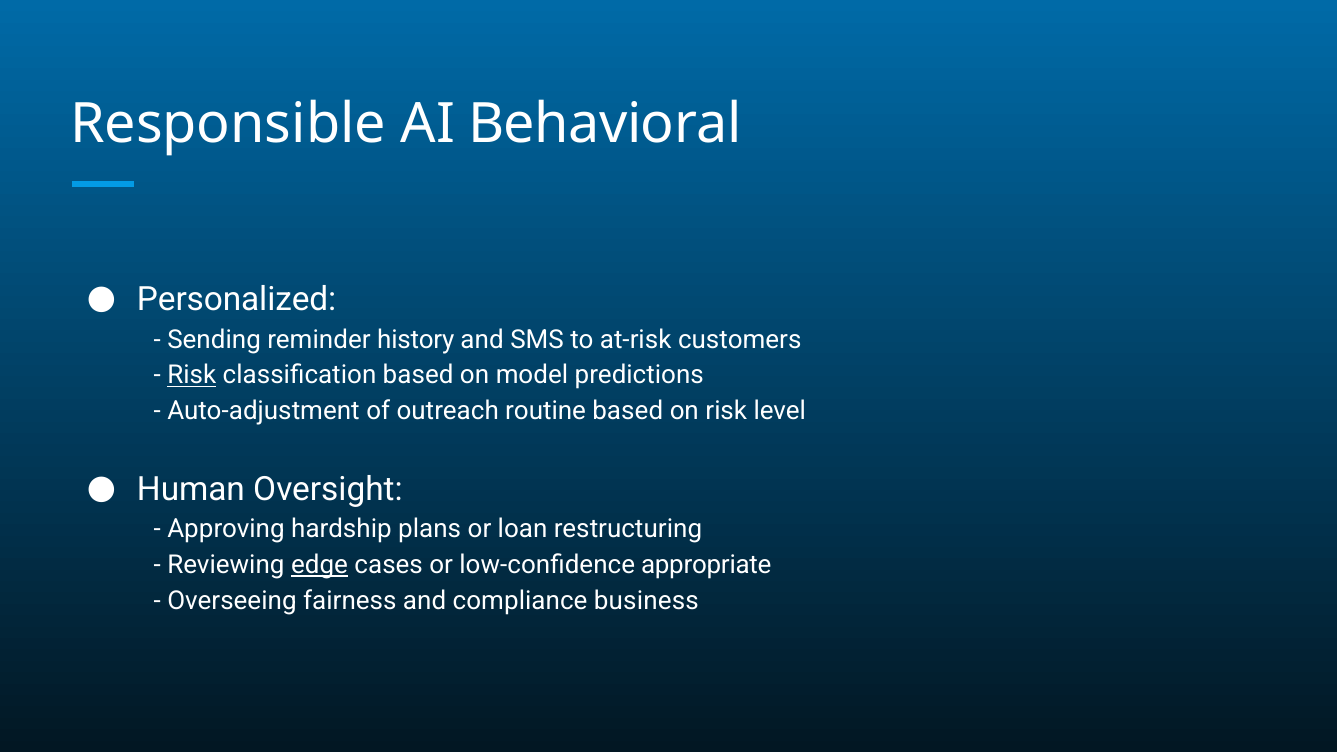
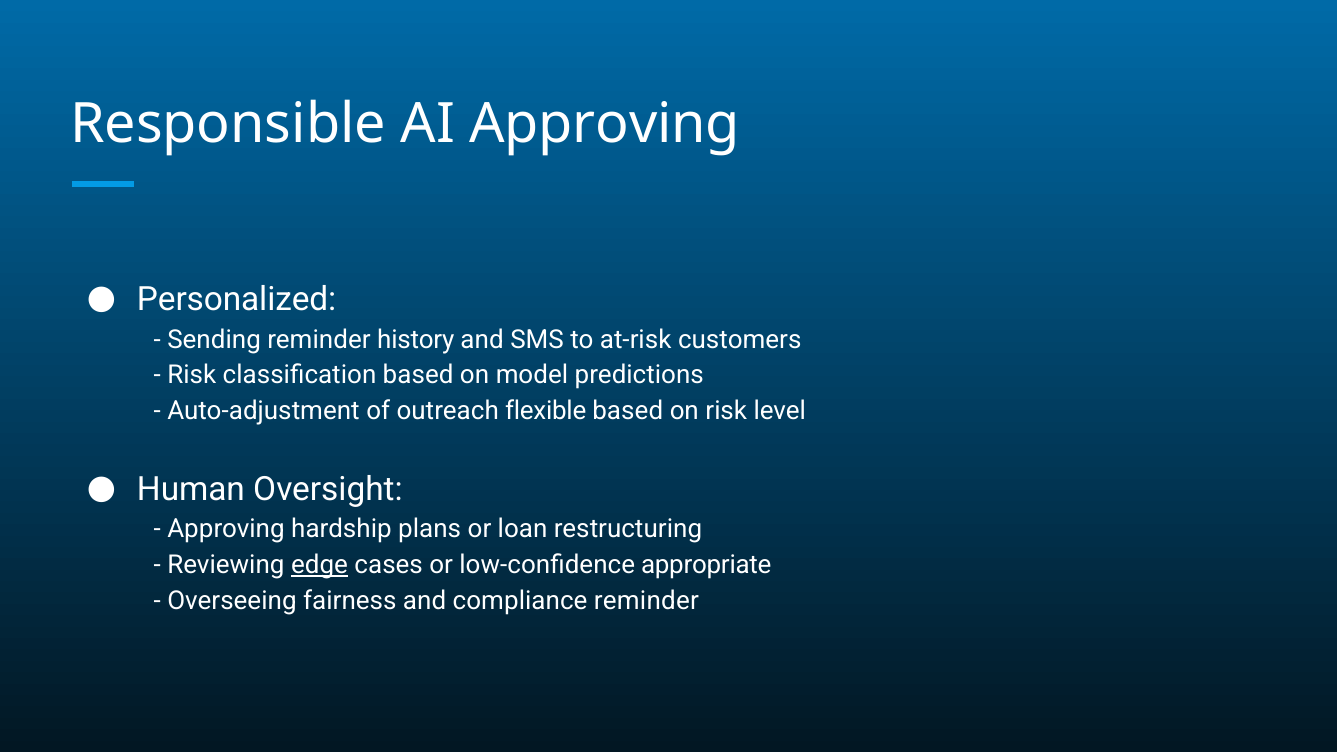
AI Behavioral: Behavioral -> Approving (605, 124)
Risk underline: present -> none (192, 375)
routine: routine -> flexible (546, 411)
compliance business: business -> reminder (646, 601)
